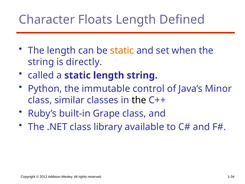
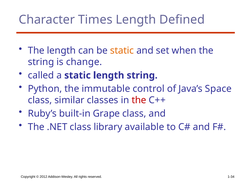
Floats: Floats -> Times (95, 20)
directly: directly -> change (84, 62)
Minor: Minor -> Space (218, 89)
the colour: black -> red (139, 100)
